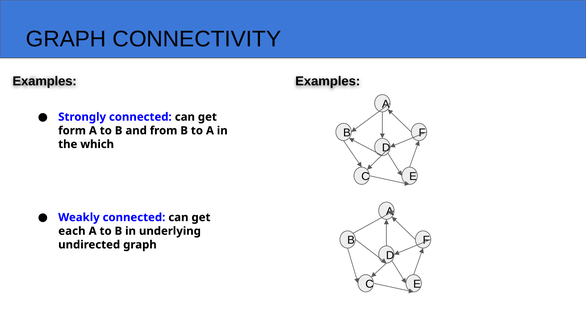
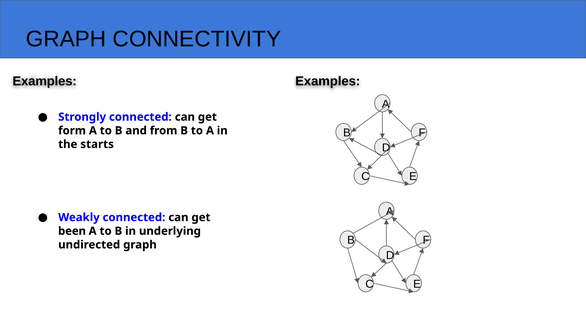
which: which -> starts (97, 145)
each: each -> been (72, 231)
